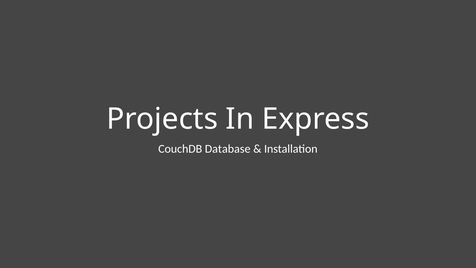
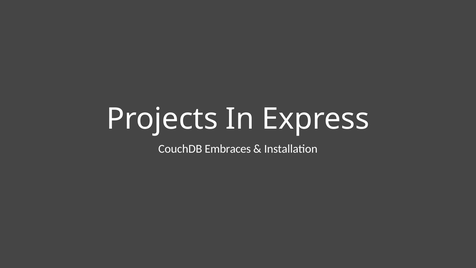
Database: Database -> Embraces (228, 149)
